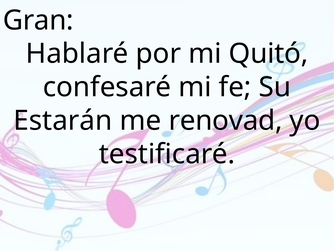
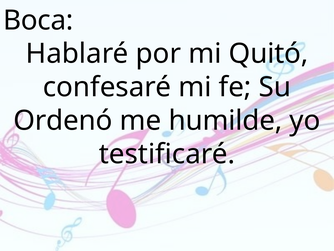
Gran: Gran -> Boca (38, 20)
Estarán: Estarán -> Ordenó (63, 120)
renovad: renovad -> humilde (225, 120)
